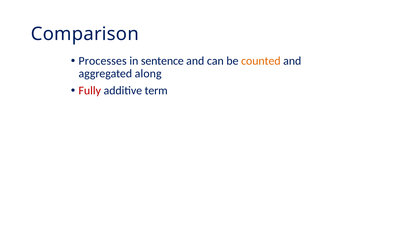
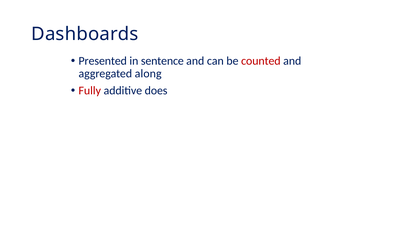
Comparison: Comparison -> Dashboards (85, 34)
Processes: Processes -> Presented (103, 61)
counted colour: orange -> red (261, 61)
term: term -> does (156, 91)
